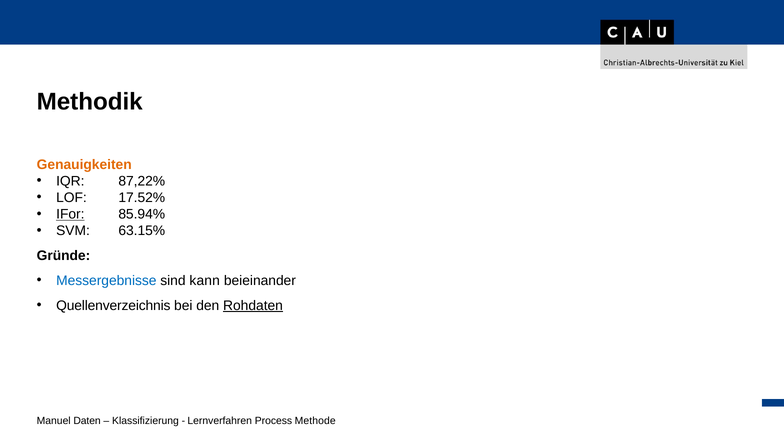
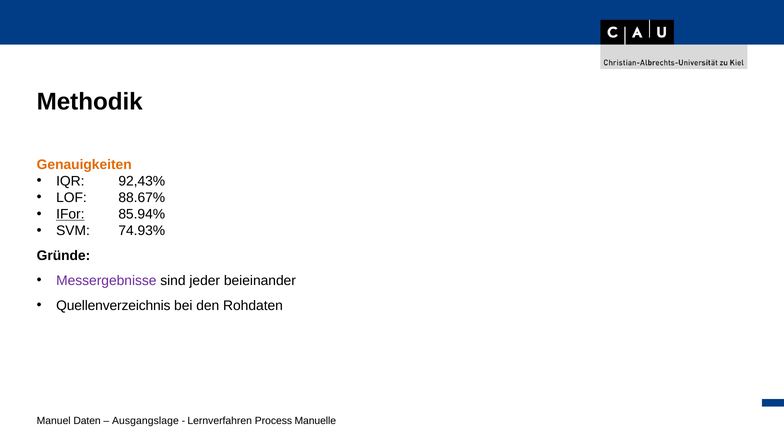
87,22%: 87,22% -> 92,43% (142, 181)
17.52%: 17.52% -> 88.67% (142, 198)
63.15%: 63.15% -> 74.93% (142, 231)
Messergebnisse colour: blue -> purple (106, 281)
kann: kann -> jeder (205, 281)
Rohdaten underline: present -> none (253, 305)
Klassifizierung: Klassifizierung -> Ausgangslage (145, 421)
Methode: Methode -> Manuelle (315, 421)
